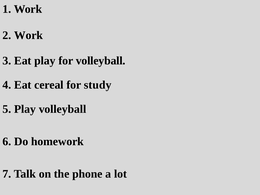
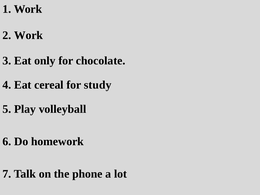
Eat play: play -> only (45, 61)
for volleyball: volleyball -> chocolate (101, 61)
